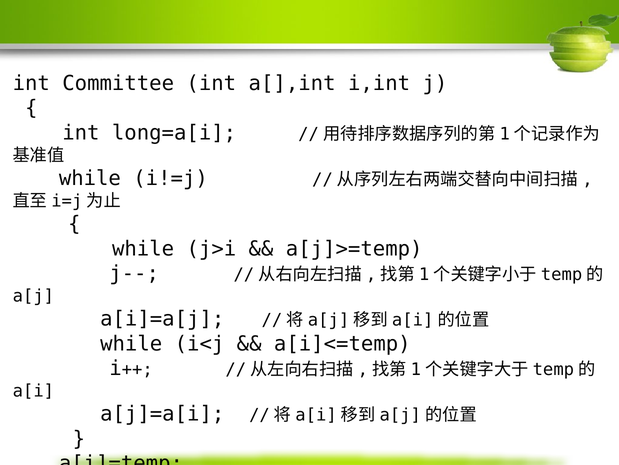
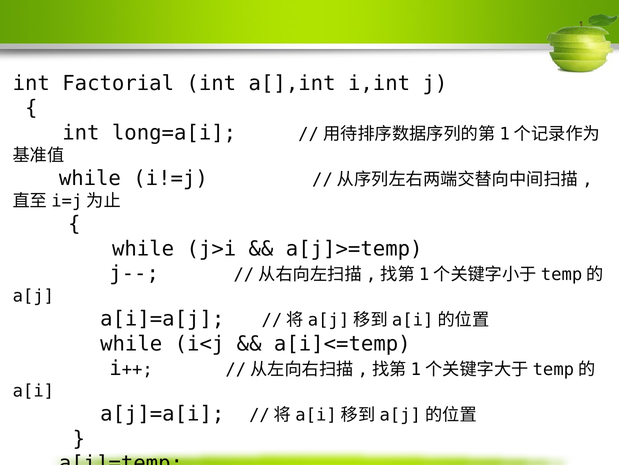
Committee: Committee -> Factorial (118, 83)
